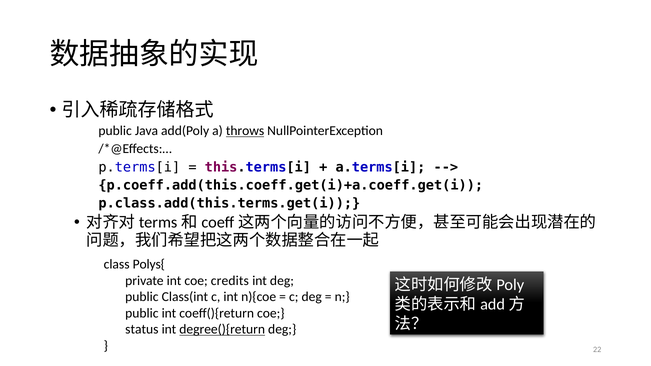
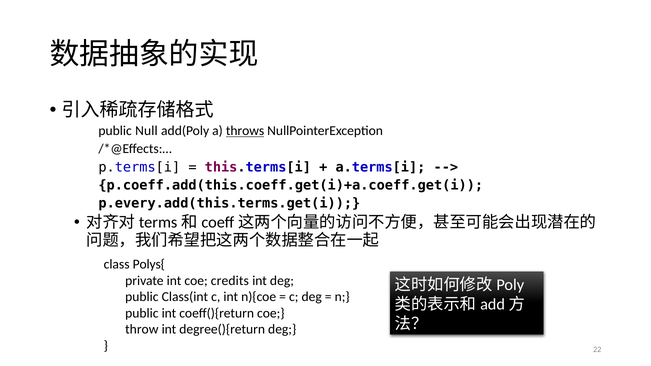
Java: Java -> Null (146, 131)
p.class.add(this.terms.get(i: p.class.add(this.terms.get(i -> p.every.add(this.terms.get(i (229, 203)
status: status -> throw (142, 330)
degree(){return underline: present -> none (222, 330)
